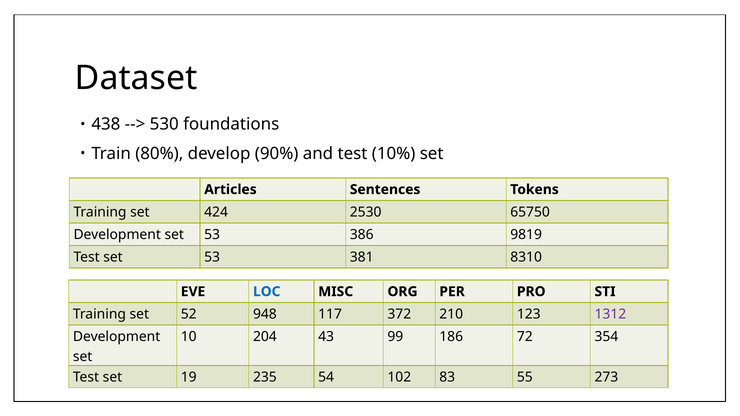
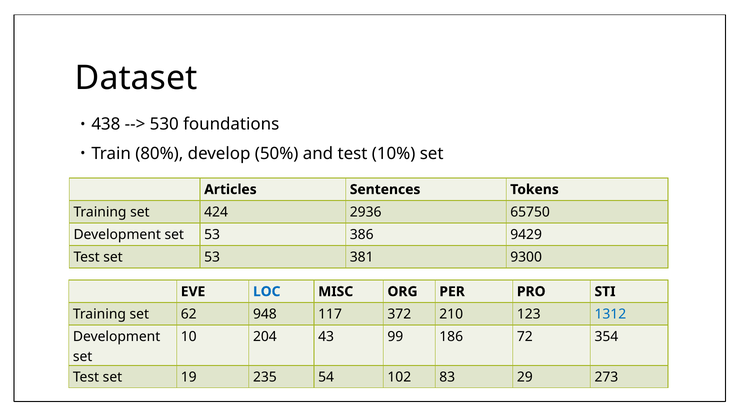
90%: 90% -> 50% (277, 154)
2530: 2530 -> 2936 (366, 212)
9819: 9819 -> 9429 (526, 235)
8310: 8310 -> 9300 (526, 257)
52: 52 -> 62 (189, 314)
1312 colour: purple -> blue (610, 314)
55: 55 -> 29 (525, 377)
